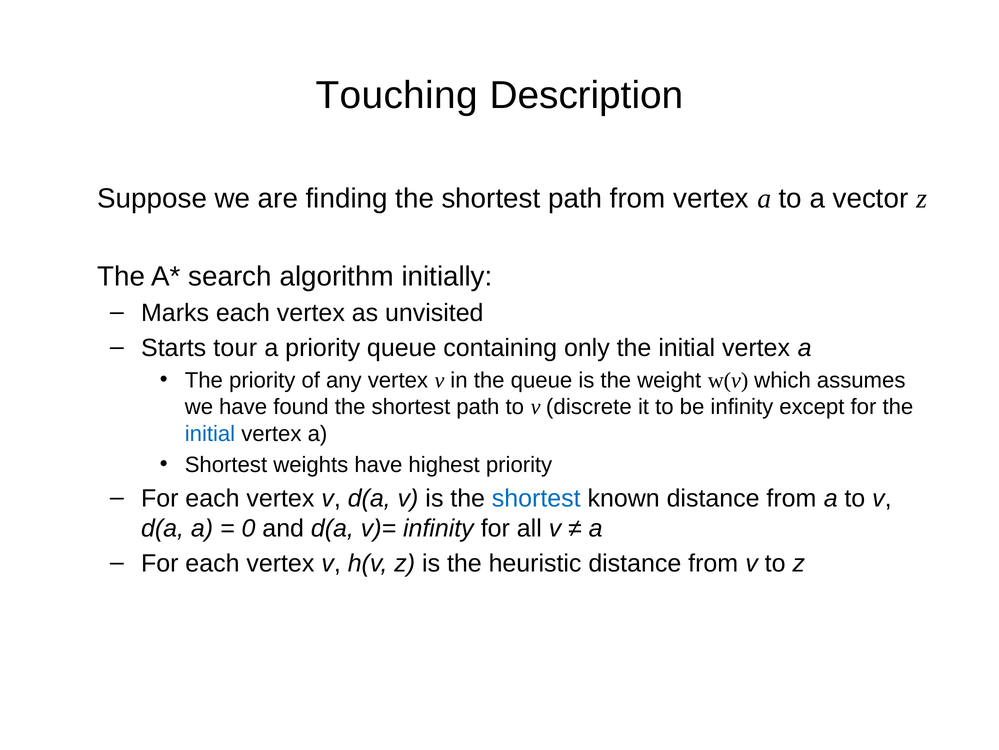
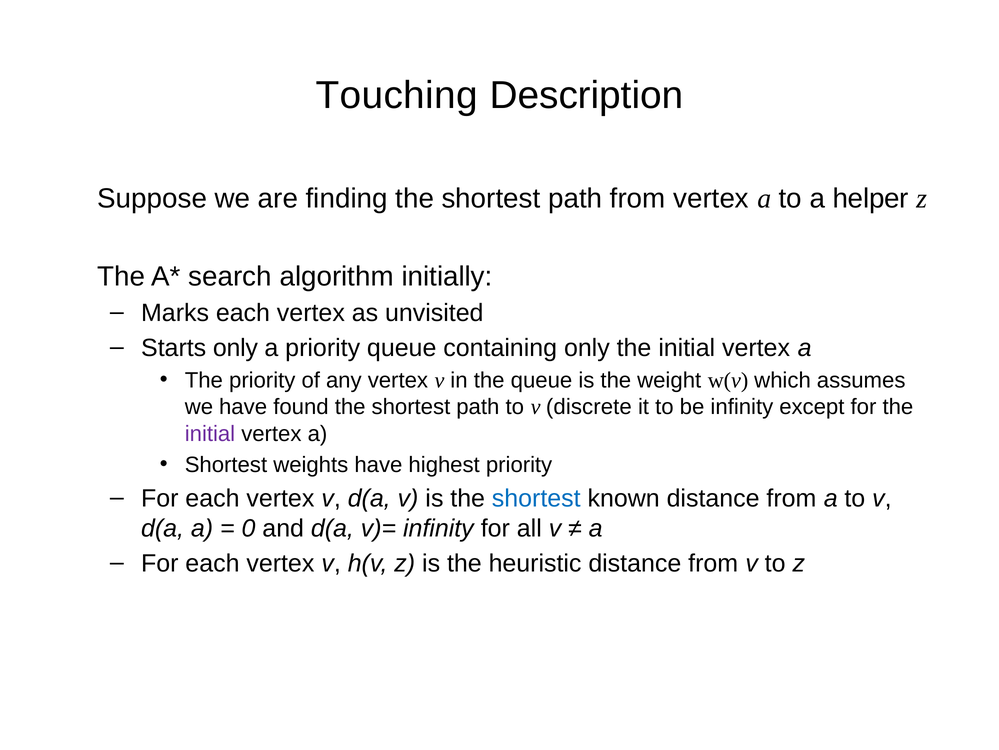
vector: vector -> helper (871, 198)
Starts tour: tour -> only (235, 348)
initial colour: blue -> purple (210, 433)
